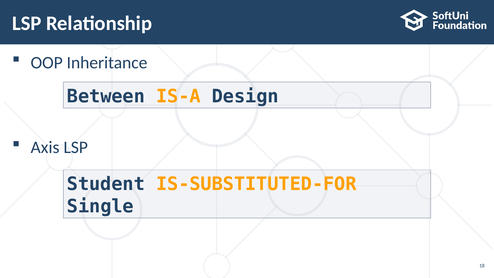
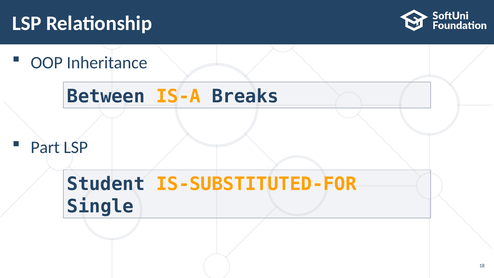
Design: Design -> Breaks (245, 96)
Axis: Axis -> Part (45, 147)
